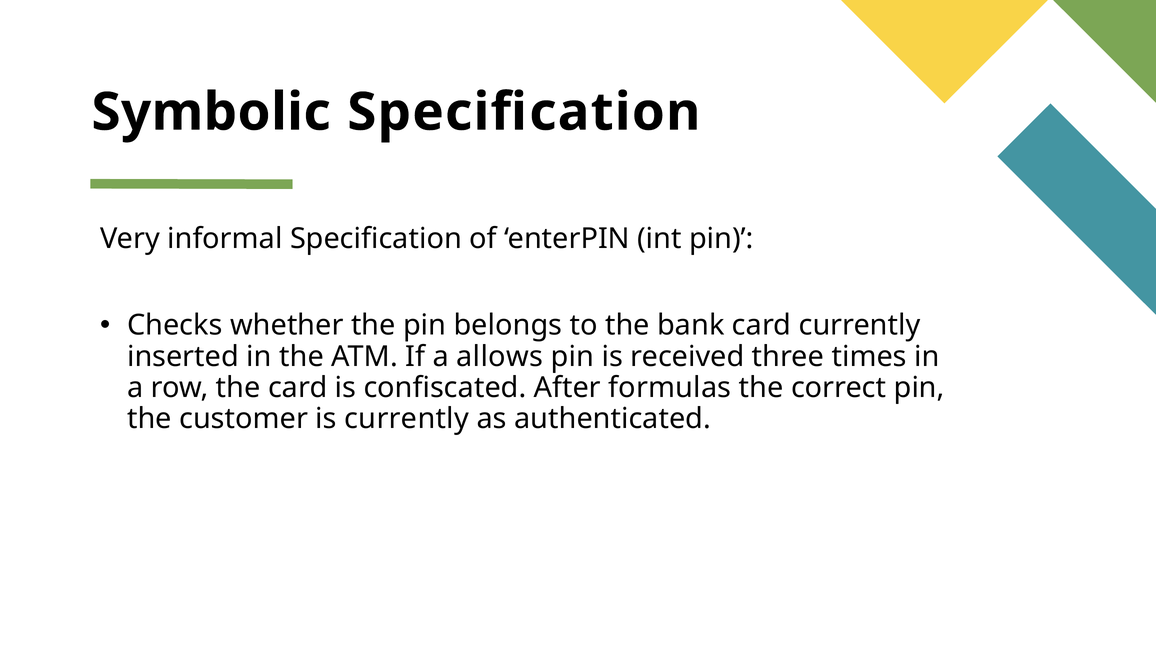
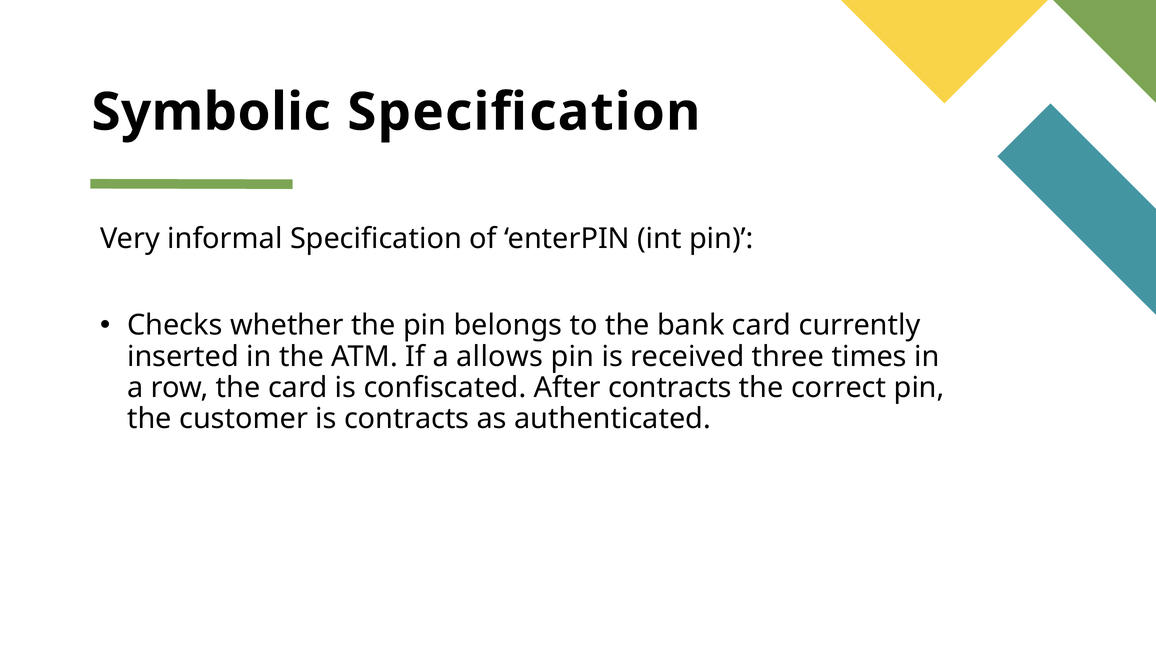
After formulas: formulas -> contracts (670, 388)
is currently: currently -> contracts (407, 419)
